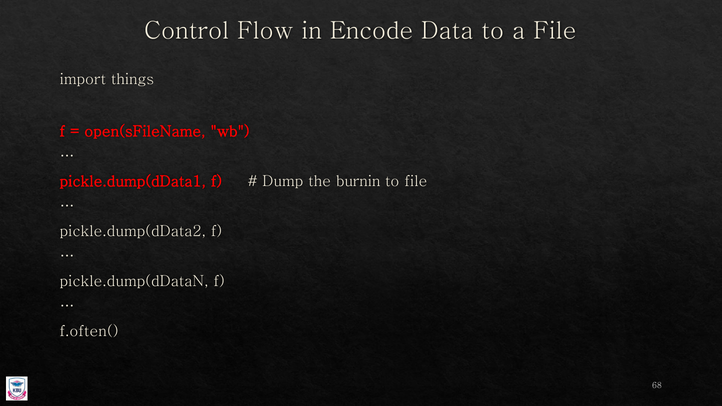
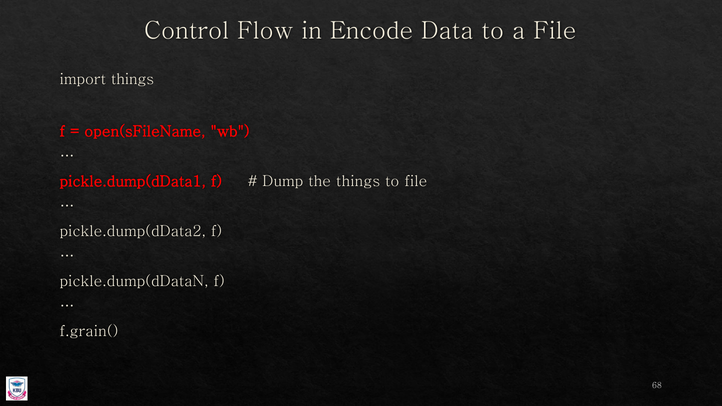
the burnin: burnin -> things (358, 181)
f.often(: f.often( -> f.grain( (89, 331)
